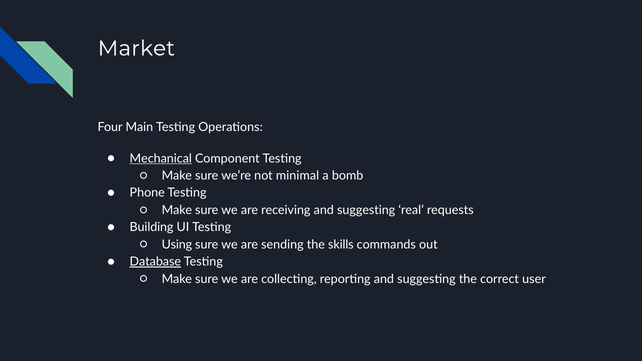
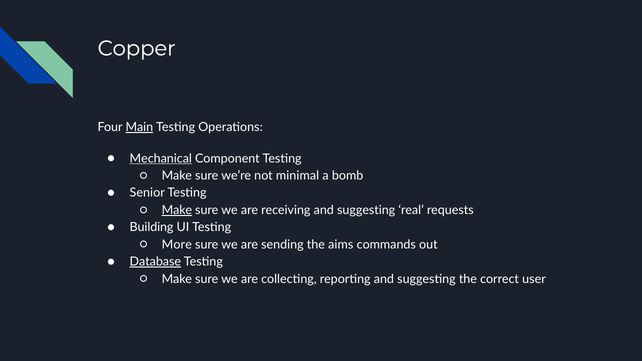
Market: Market -> Copper (137, 48)
Main underline: none -> present (139, 127)
Phone: Phone -> Senior (147, 193)
Make underline: none -> present (177, 210)
Using: Using -> More (177, 245)
skills: skills -> aims (341, 245)
